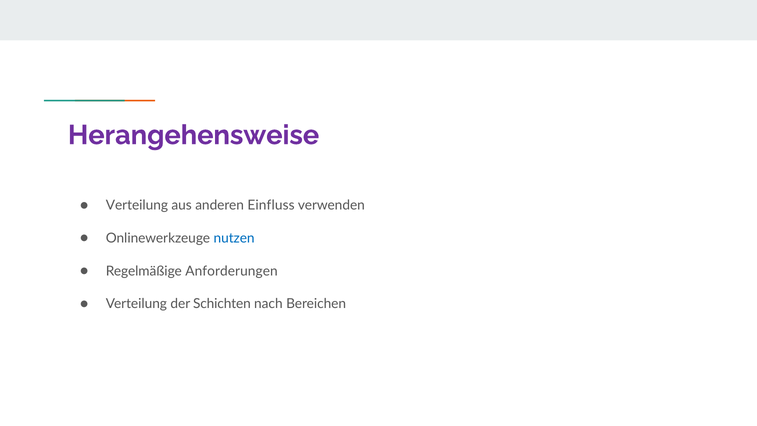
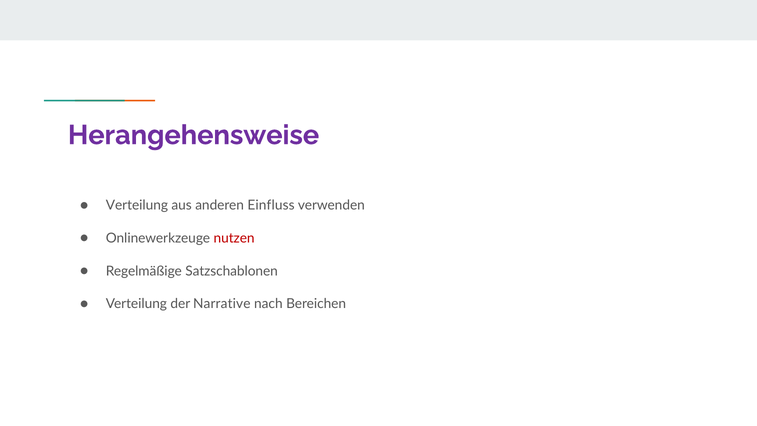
nutzen colour: blue -> red (234, 238)
Anforderungen: Anforderungen -> Satzschablonen (232, 271)
Schichten: Schichten -> Narrative (222, 304)
